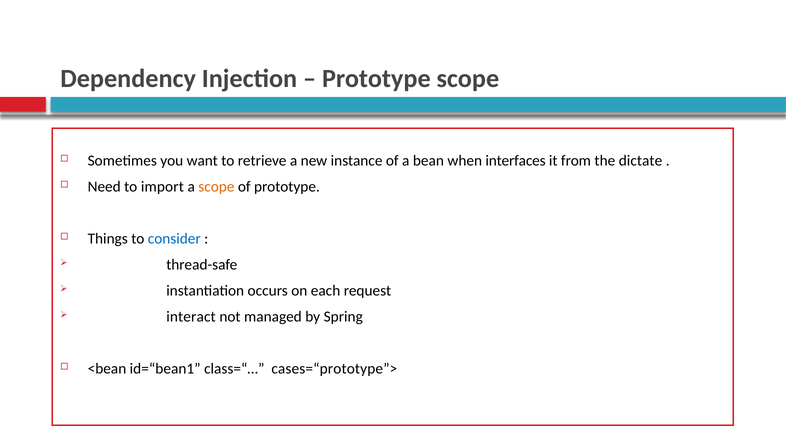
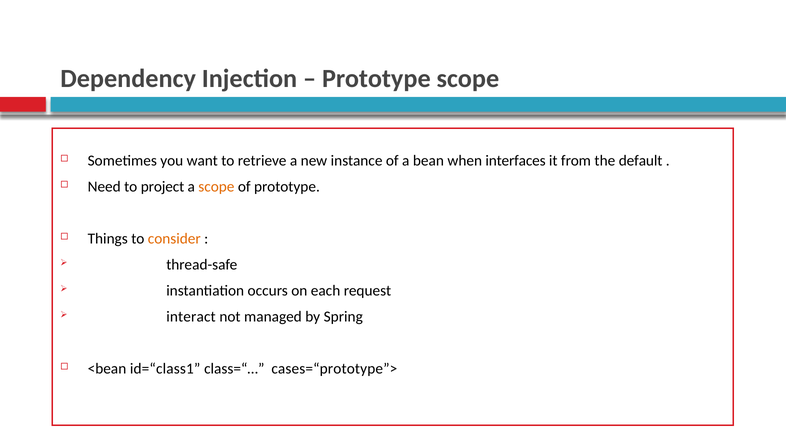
dictate: dictate -> default (641, 161)
import: import -> project (163, 187)
consider colour: blue -> orange (174, 239)
id=“bean1: id=“bean1 -> id=“class1 (165, 369)
